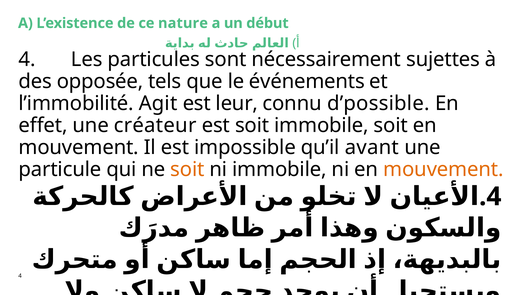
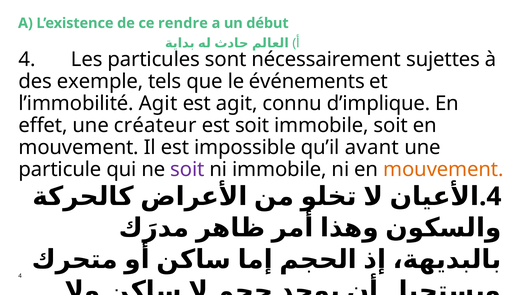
nature: nature -> rendre (183, 23)
opposée: opposée -> exemple (100, 81)
est leur: leur -> agit (237, 103)
d’possible: d’possible -> d’implique (379, 103)
soit colour: orange -> purple (187, 169)
